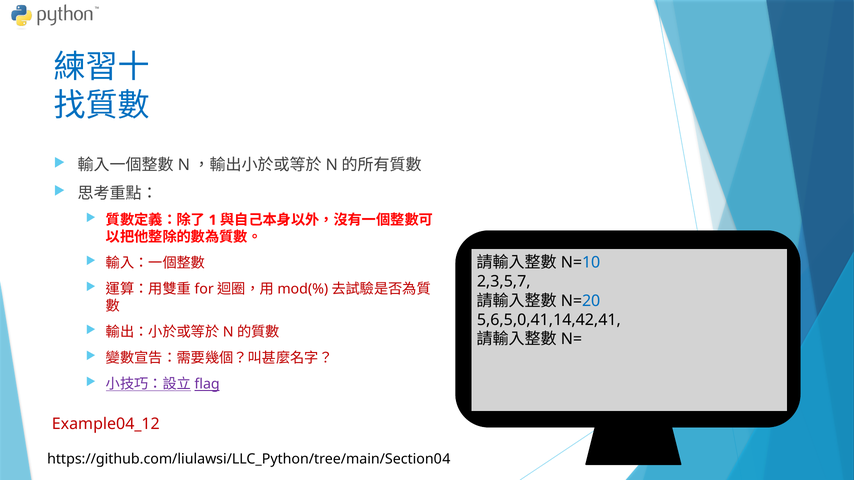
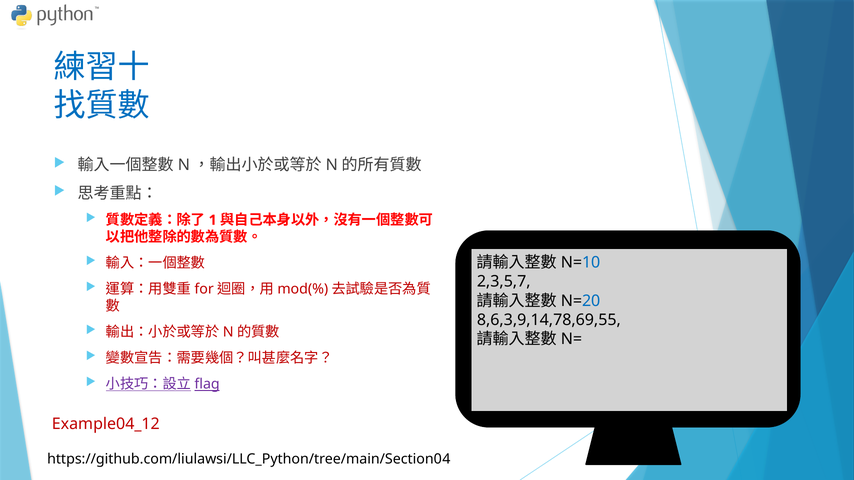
5,6,5,0,41,14,42,41: 5,6,5,0,41,14,42,41 -> 8,6,3,9,14,78,69,55 (549, 320)
